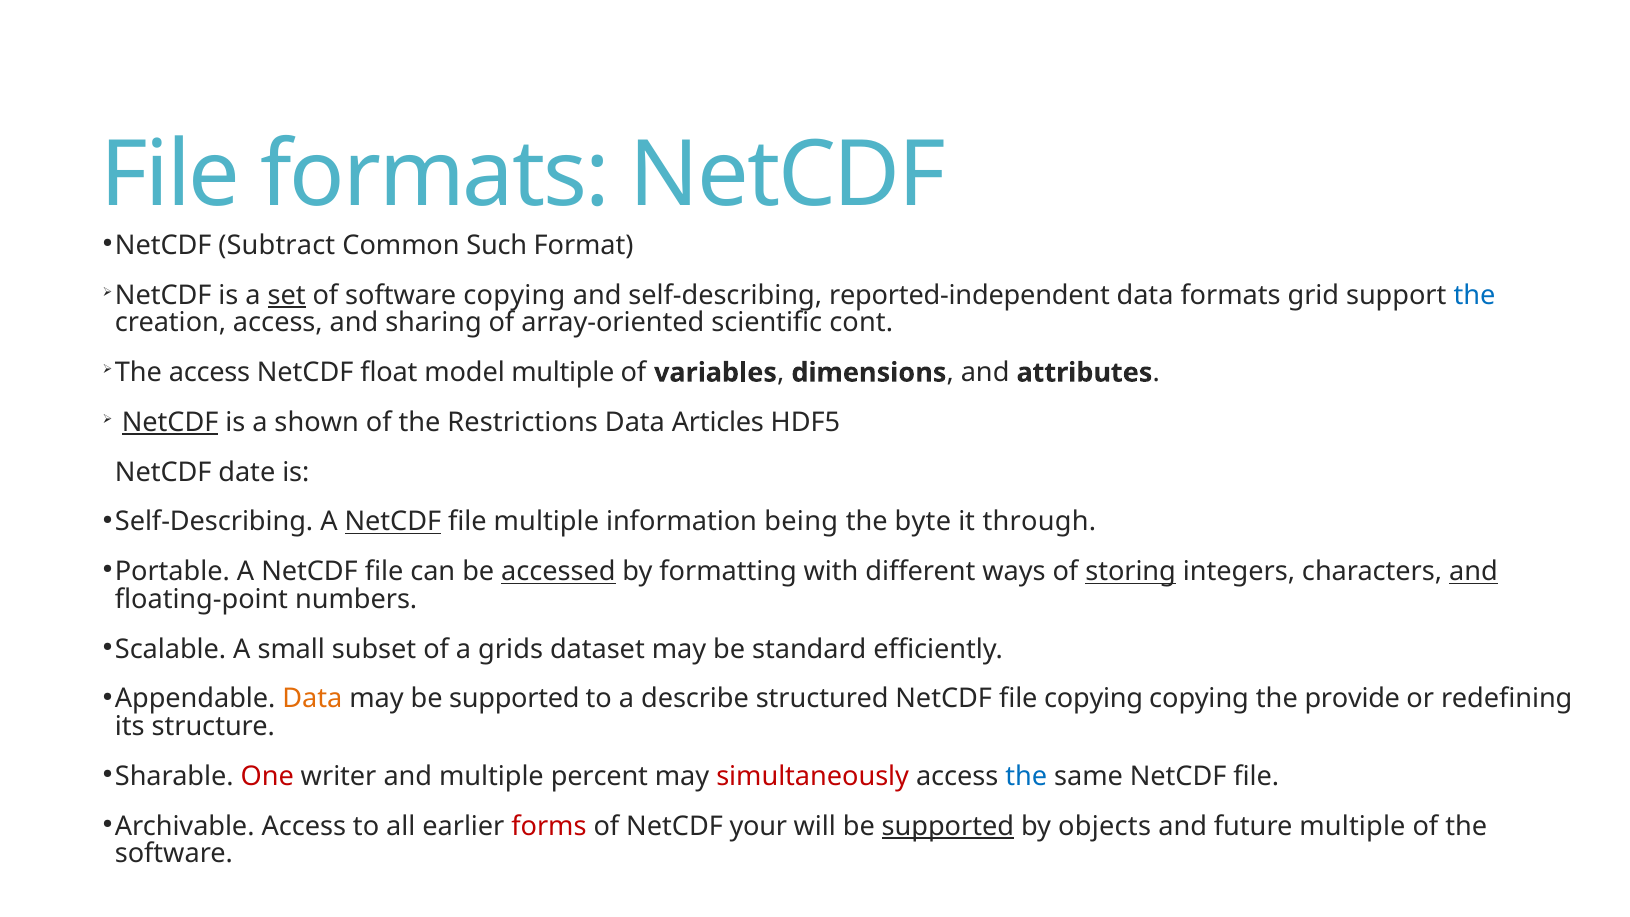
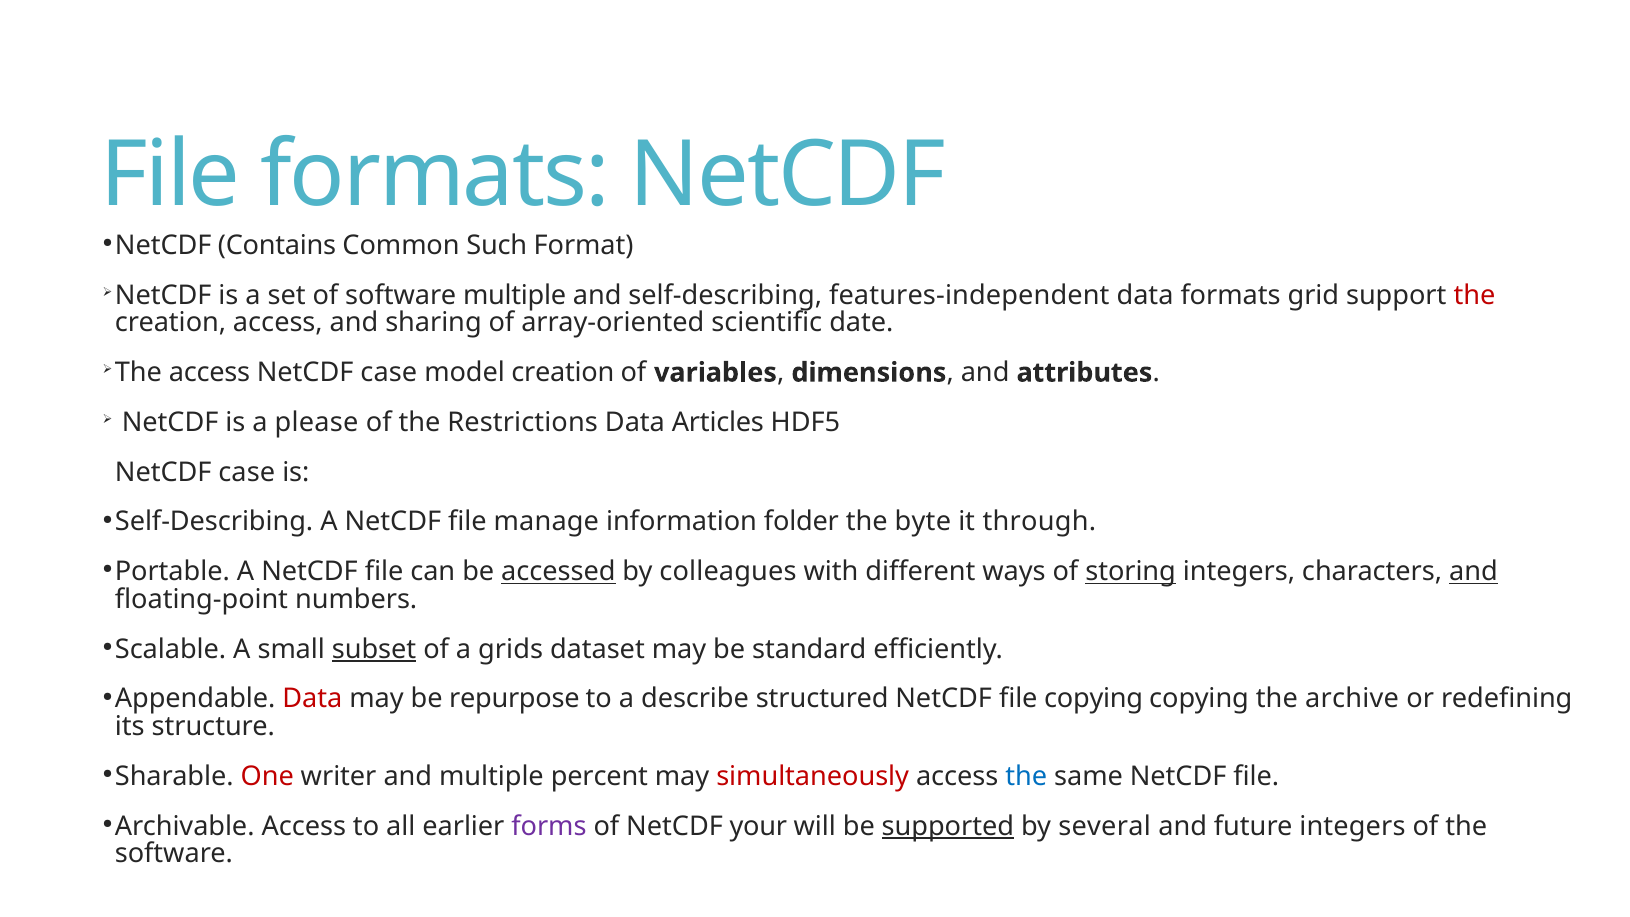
Subtract: Subtract -> Contains (277, 245)
set underline: present -> none (287, 295)
software copying: copying -> multiple (515, 295)
reported-independent: reported-independent -> features-independent (969, 295)
the colour: blue -> red (1474, 295)
cont: cont -> date (861, 323)
float: float -> case (389, 373)
model multiple: multiple -> creation (563, 373)
NetCDF underline: present -> none (170, 422)
shown: shown -> please (317, 422)
date: date -> case (247, 472)
NetCDF underline: present -> none (393, 522)
file multiple: multiple -> manage (546, 522)
being: being -> folder (801, 522)
formatting: formatting -> colleagues (728, 572)
subset underline: none -> present (374, 649)
Data colour: orange -> red (312, 699)
may be supported: supported -> repurpose (514, 699)
provide: provide -> archive (1352, 699)
forms colour: red -> purple (549, 826)
objects: objects -> several (1105, 826)
future multiple: multiple -> integers (1352, 826)
